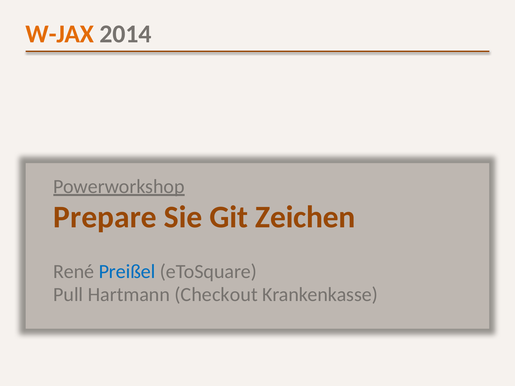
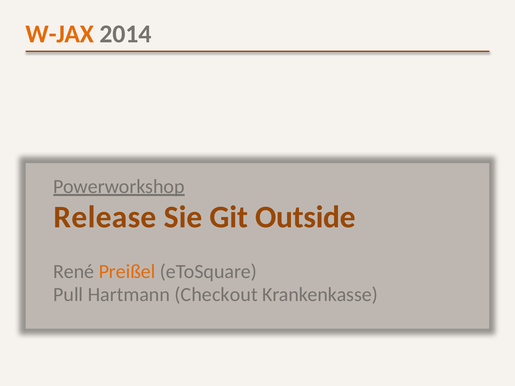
Prepare: Prepare -> Release (105, 217)
Zeichen: Zeichen -> Outside (305, 217)
Preißel colour: blue -> orange (127, 272)
